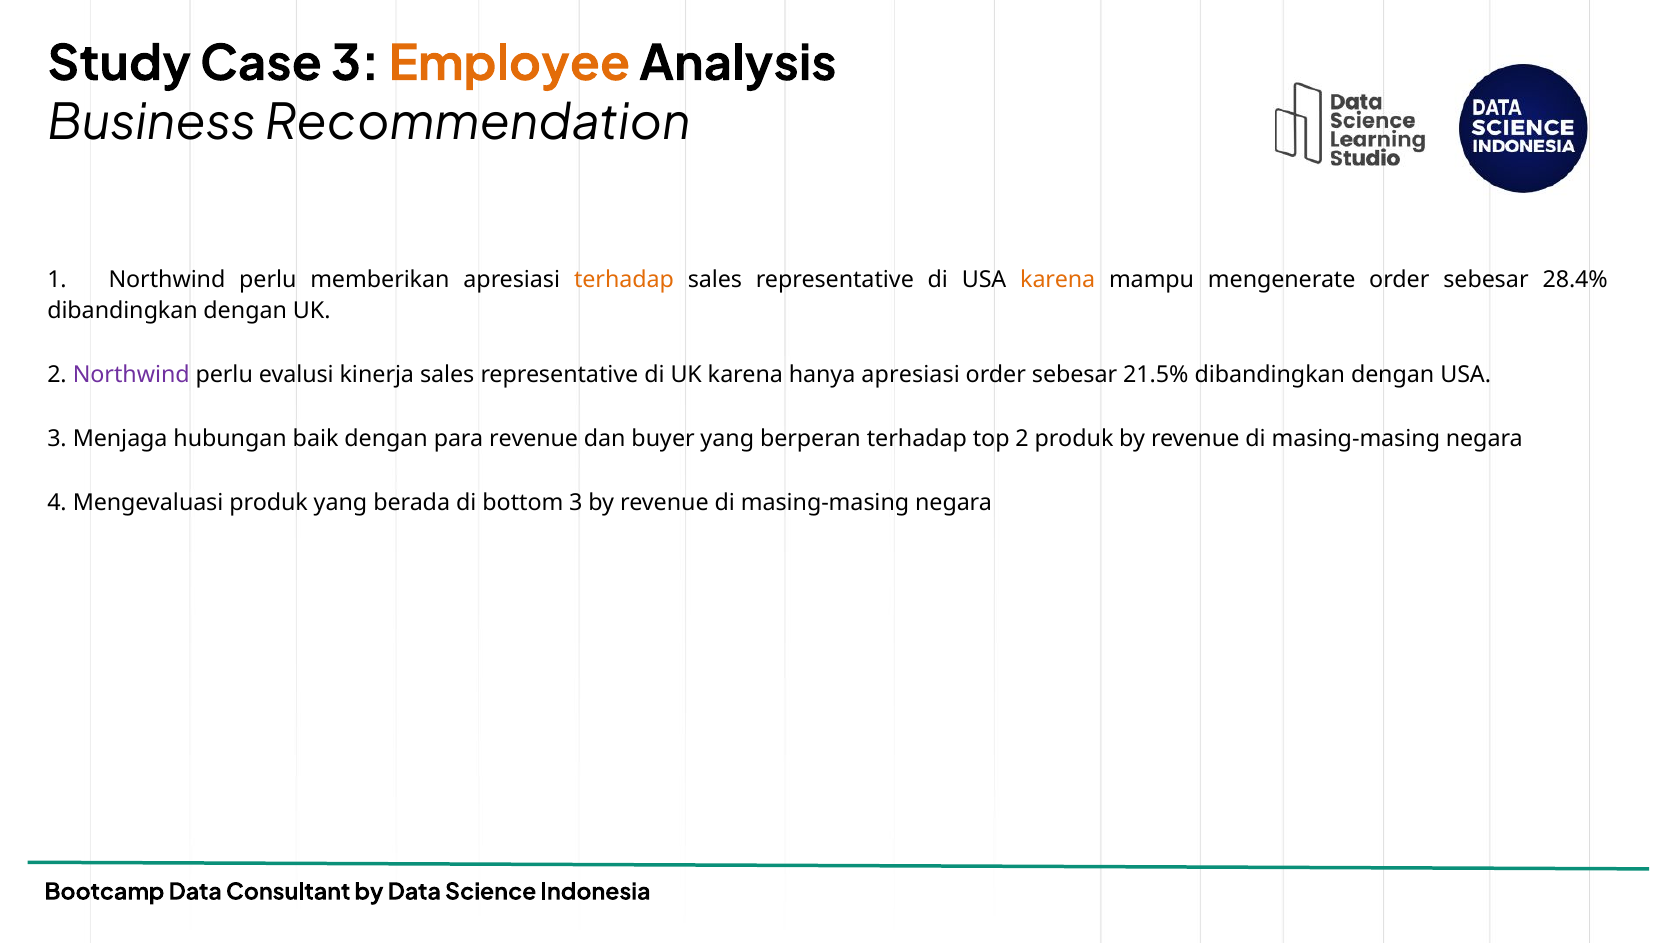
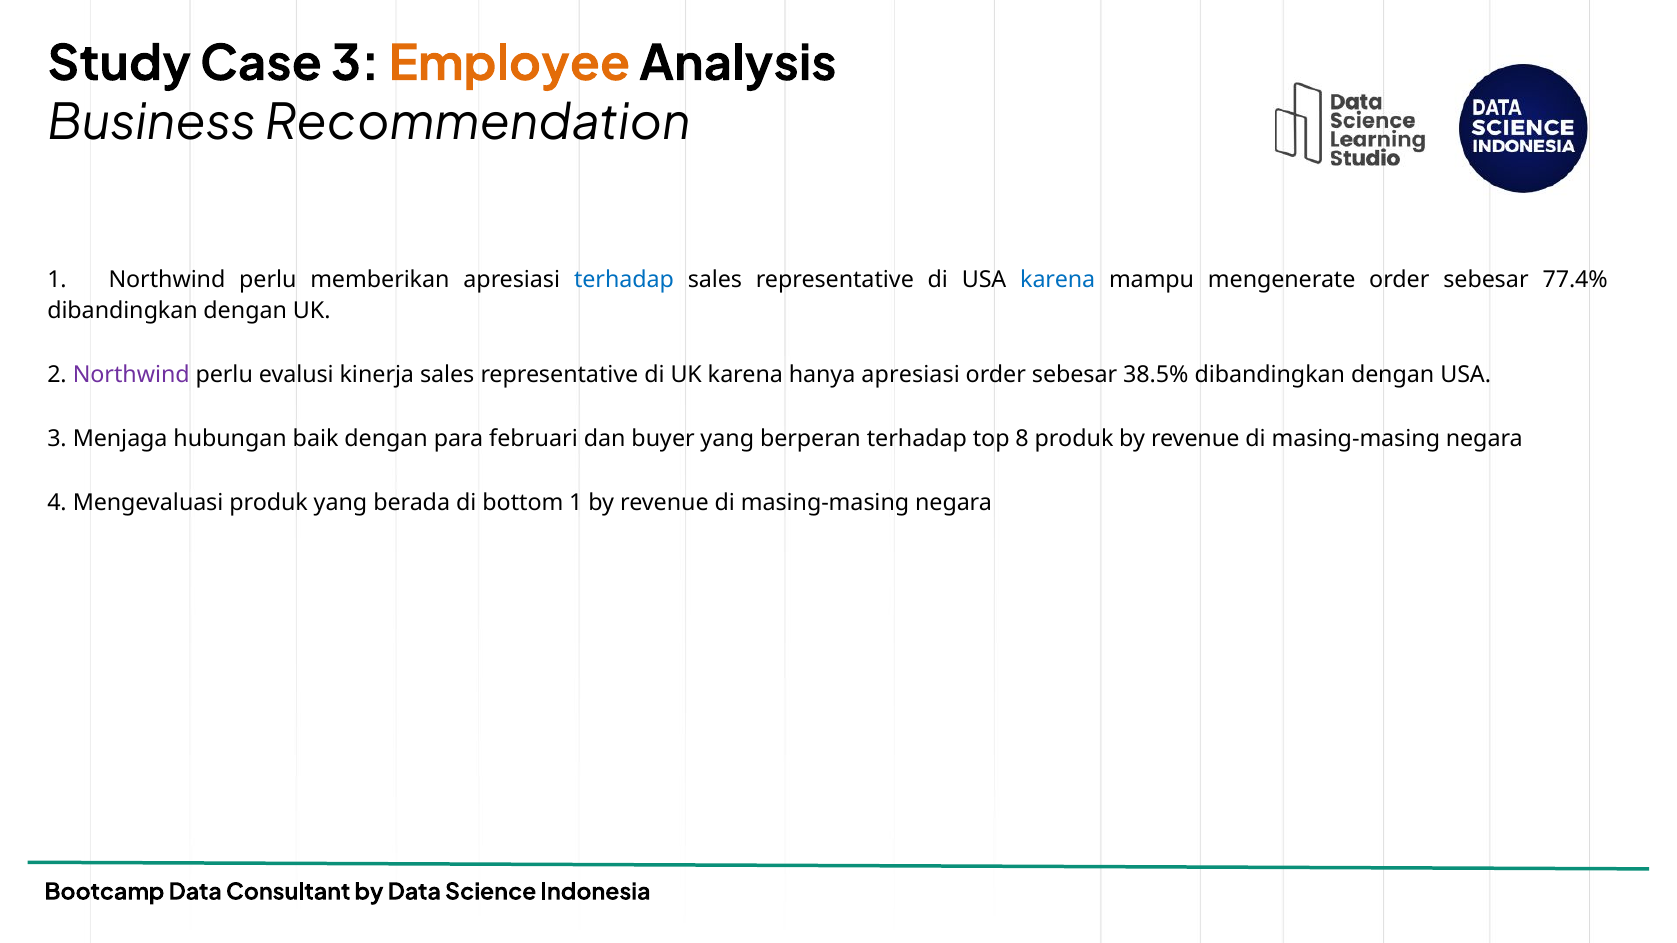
terhadap colour: orange -> blue (624, 279)
karena colour: orange -> blue (1058, 279)
28.4%: 28.4% -> 77.4% (1575, 279)
21.5%: 21.5% -> 38.5% (1156, 375)
para revenue: revenue -> februari (534, 439)
top 2: 2 -> 8 (1022, 439)
bottom 3: 3 -> 1 (576, 503)
